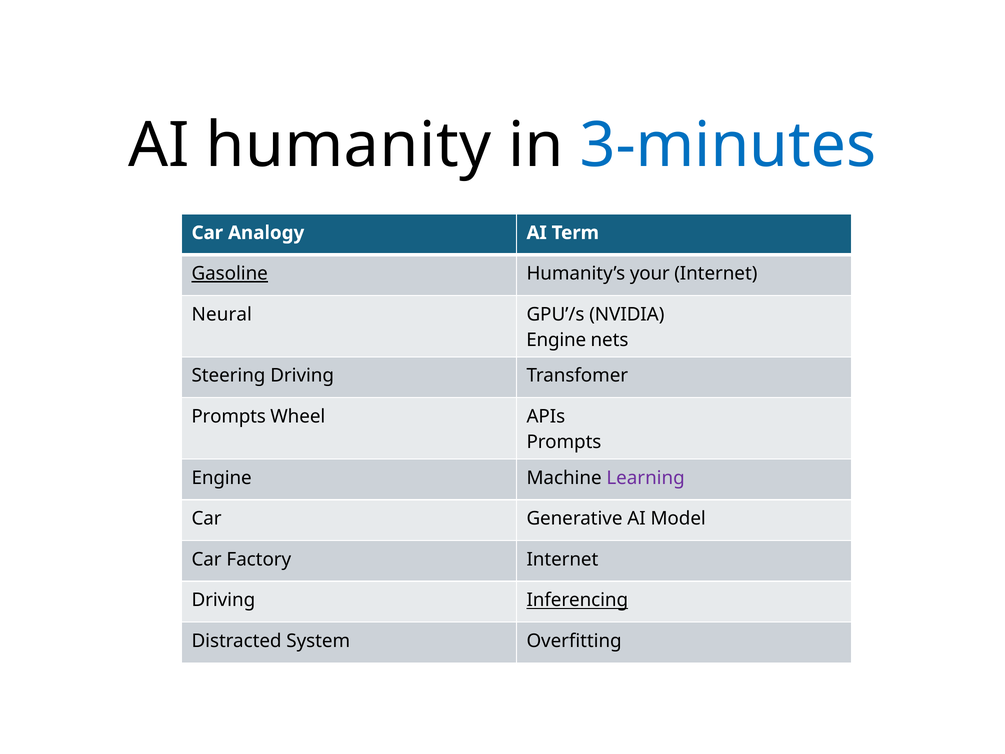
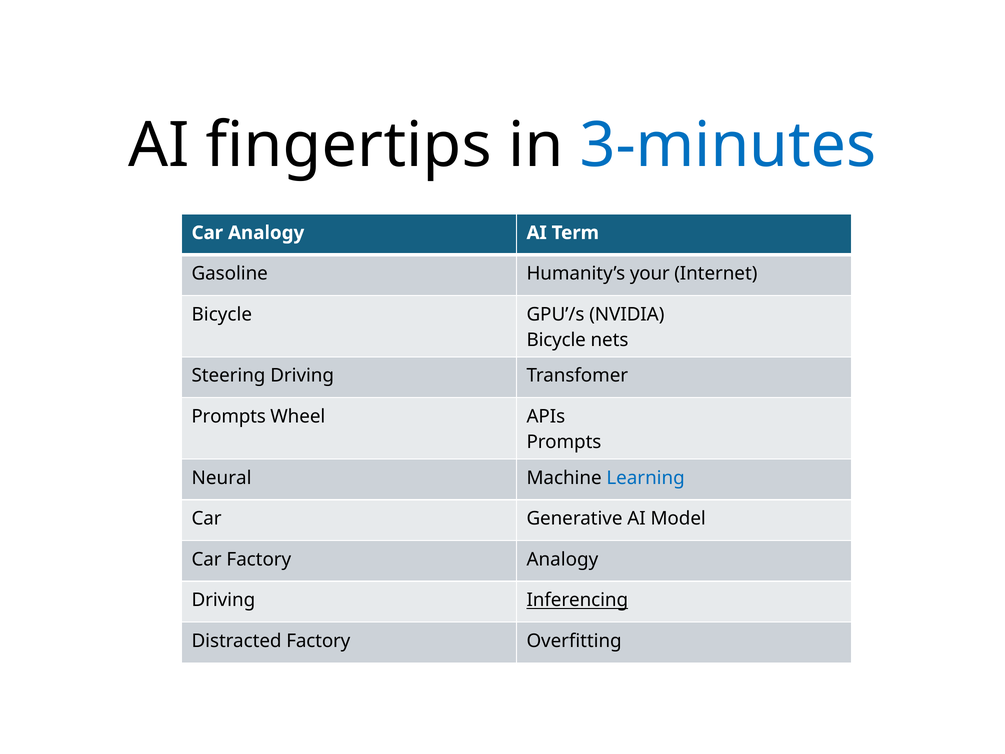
humanity: humanity -> fingertips (349, 146)
Gasoline underline: present -> none (230, 274)
Neural: Neural -> Bicycle (222, 314)
Engine: Engine -> Bicycle (556, 340)
Engine: Engine -> Neural (222, 478)
Learning colour: purple -> blue (646, 478)
Factory Internet: Internet -> Analogy (562, 559)
Distracted System: System -> Factory (318, 641)
